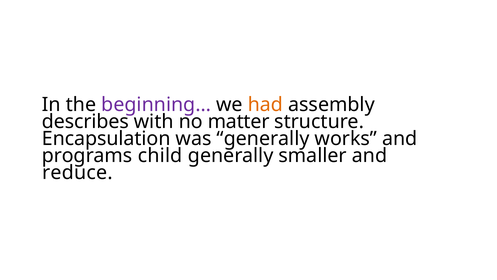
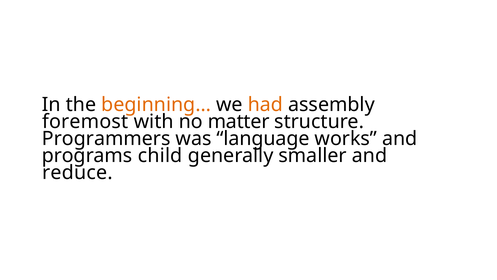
beginning… colour: purple -> orange (156, 105)
describes: describes -> foremost (85, 122)
Encapsulation: Encapsulation -> Programmers (106, 139)
was generally: generally -> language (263, 139)
